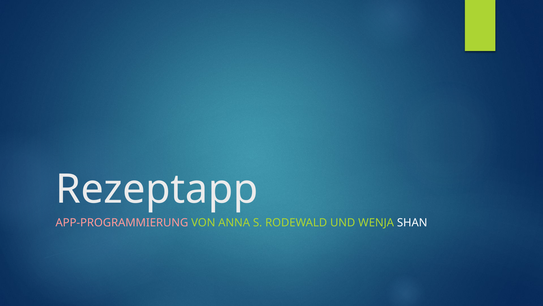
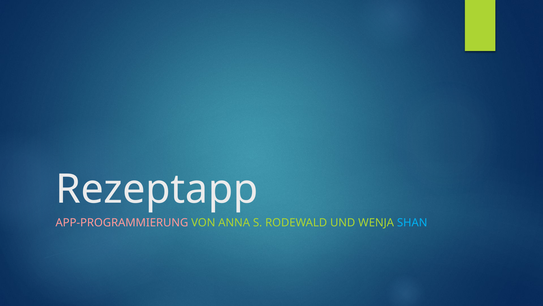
SHAN colour: white -> light blue (412, 222)
